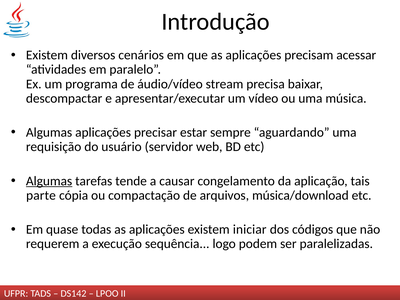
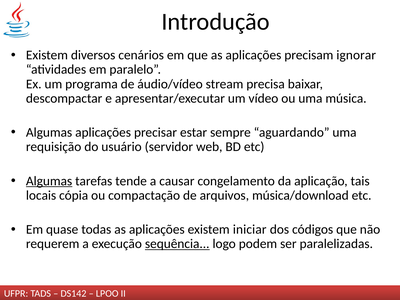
acessar: acessar -> ignorar (356, 55)
parte: parte -> locais (41, 195)
sequência underline: none -> present (177, 244)
